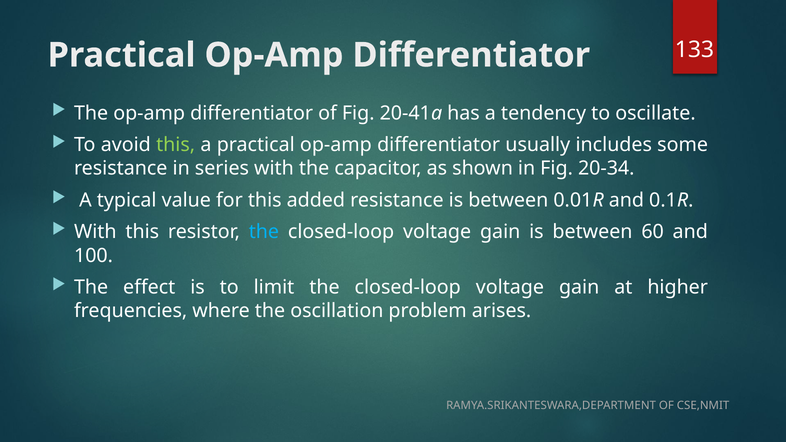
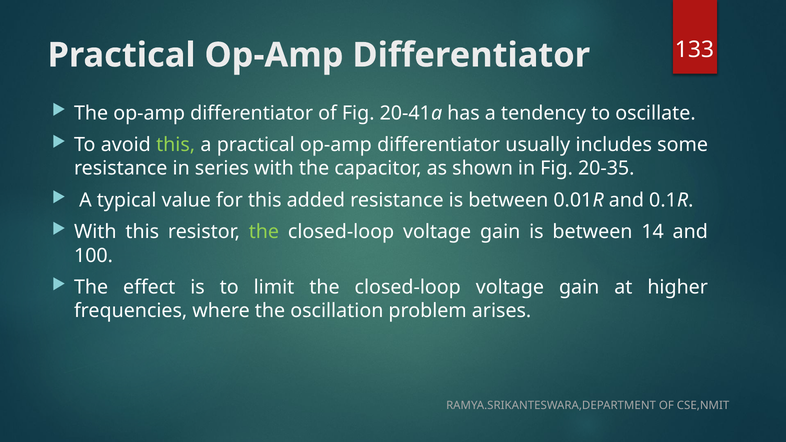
20-34: 20-34 -> 20-35 (606, 168)
the colour: light blue -> light green (264, 232)
60: 60 -> 14 (653, 232)
